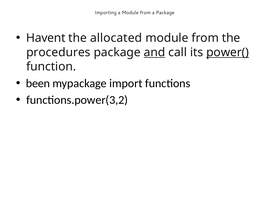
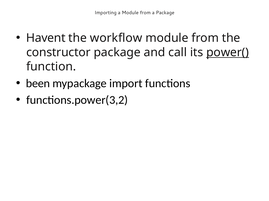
allocated: allocated -> workflow (116, 38)
procedures: procedures -> constructor (58, 53)
and underline: present -> none (154, 53)
